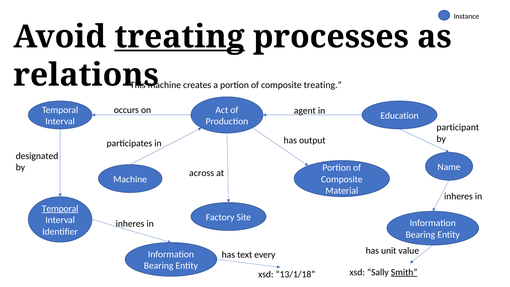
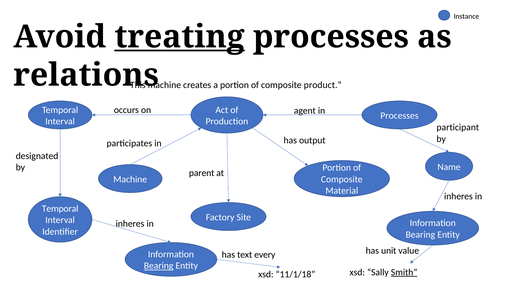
composite treating: treating -> product (323, 85)
Education: Education -> Processes (399, 116)
across: across -> parent (202, 173)
Temporal underline: present -> none (60, 209)
Bearing underline: none -> present (159, 266)
13/1/18: 13/1/18 -> 11/1/18 (295, 274)
